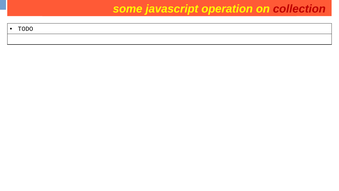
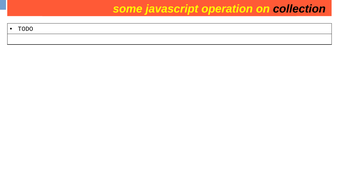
collection colour: red -> black (299, 9)
